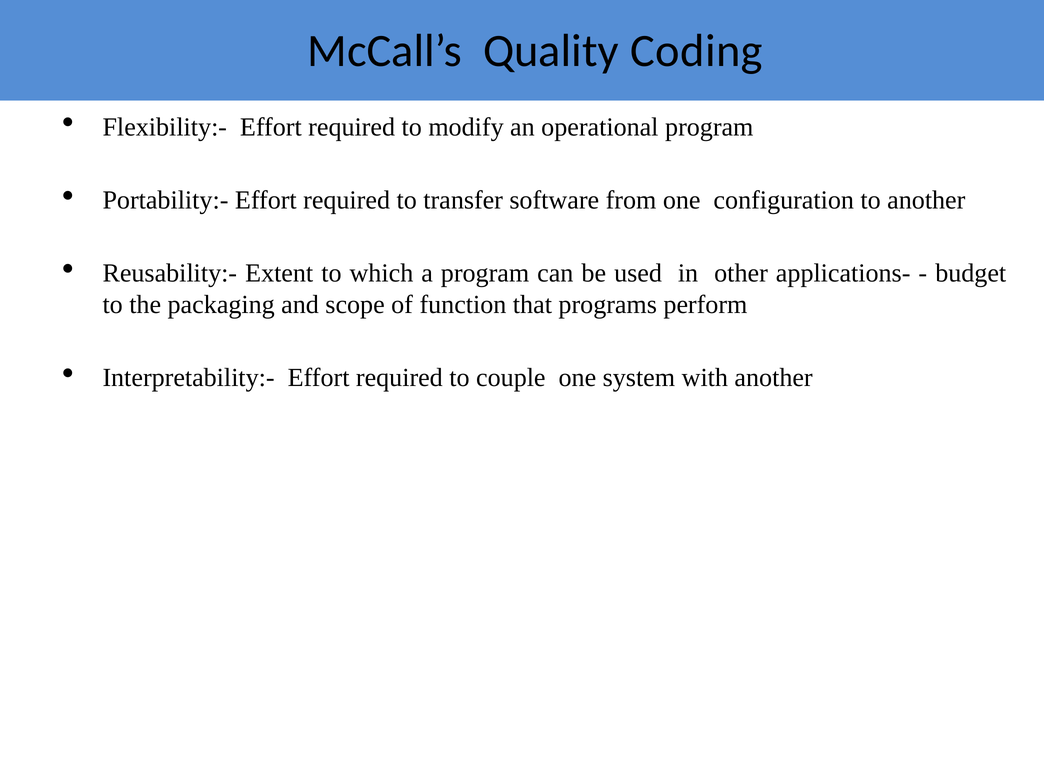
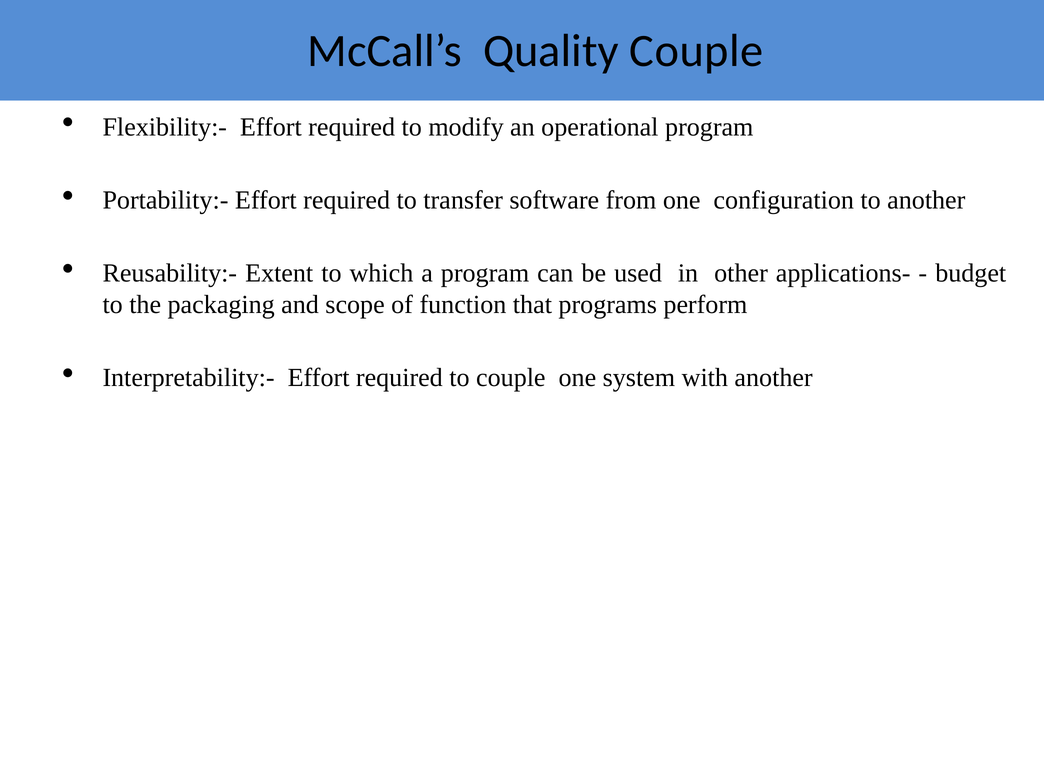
Quality Coding: Coding -> Couple (696, 51)
